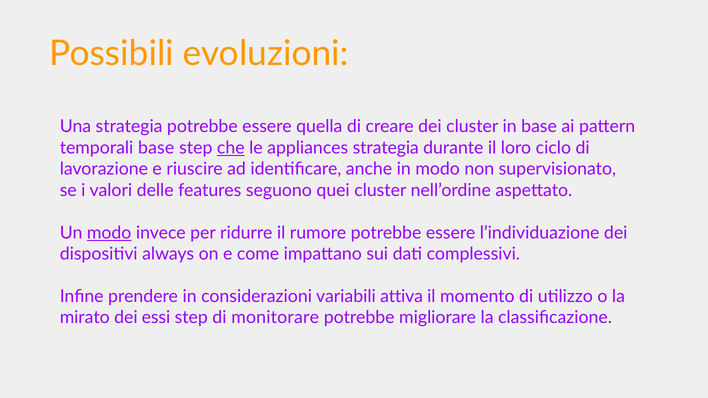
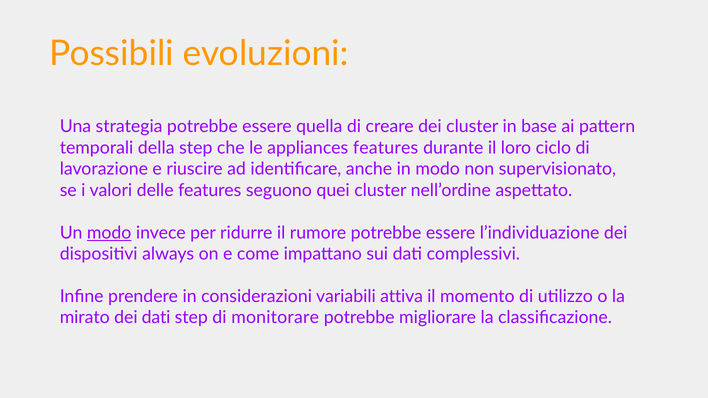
temporali base: base -> della (156, 148)
che underline: present -> none (231, 148)
appliances strategia: strategia -> features (386, 148)
dei essi: essi -> dati (156, 318)
